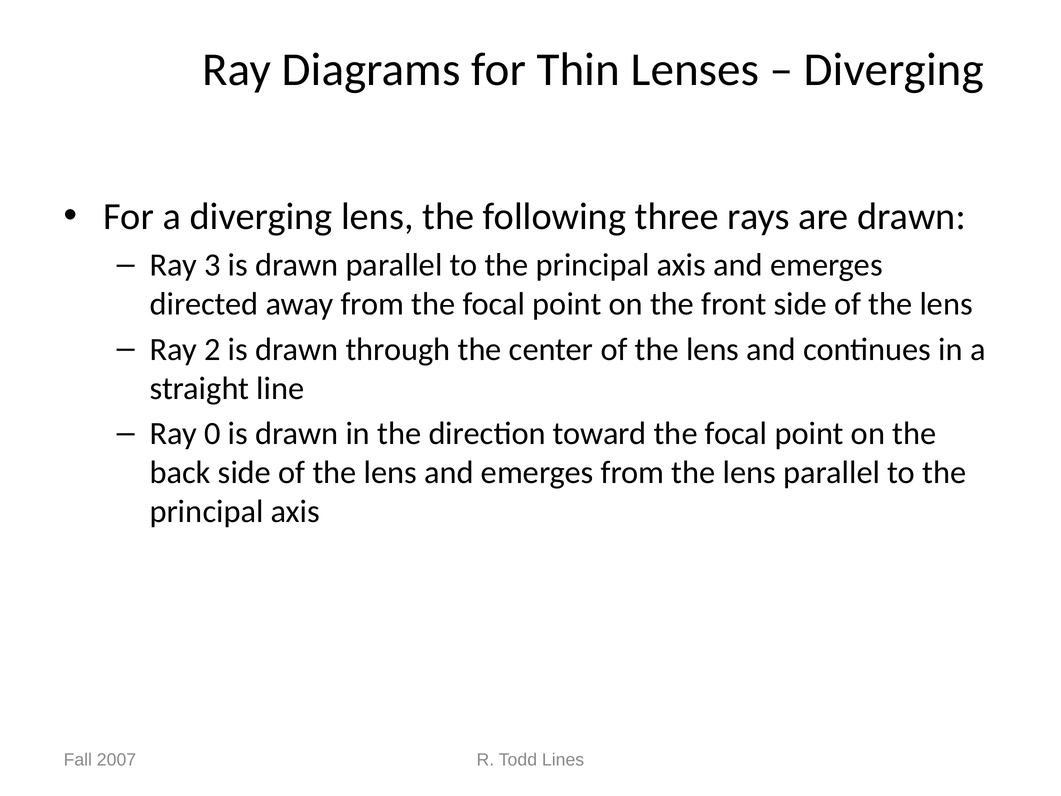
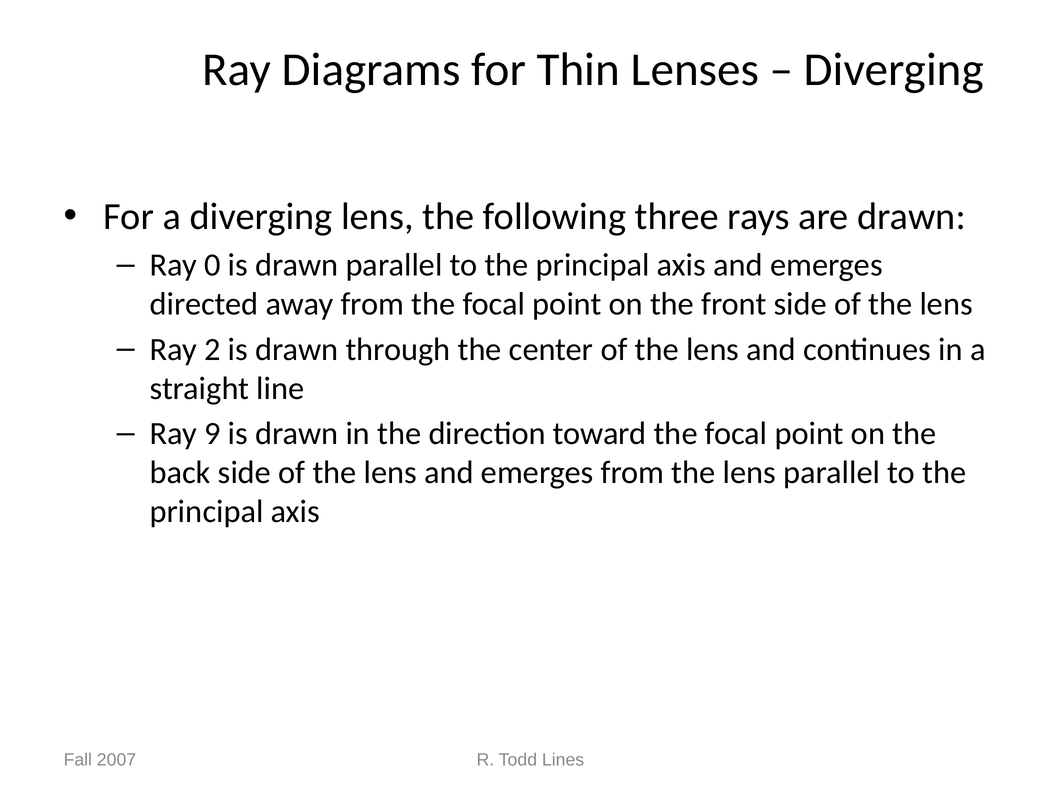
3: 3 -> 0 (212, 265)
0: 0 -> 9 (212, 434)
